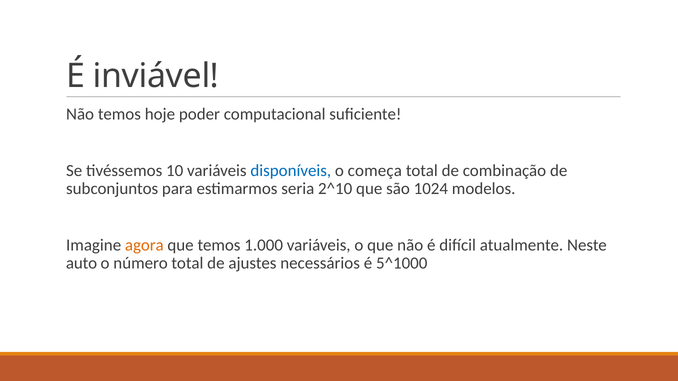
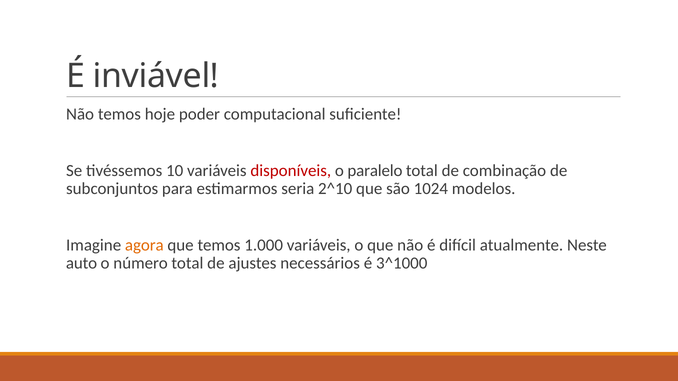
disponíveis colour: blue -> red (291, 171)
começa: começa -> paralelo (375, 171)
5^1000: 5^1000 -> 3^1000 (402, 264)
